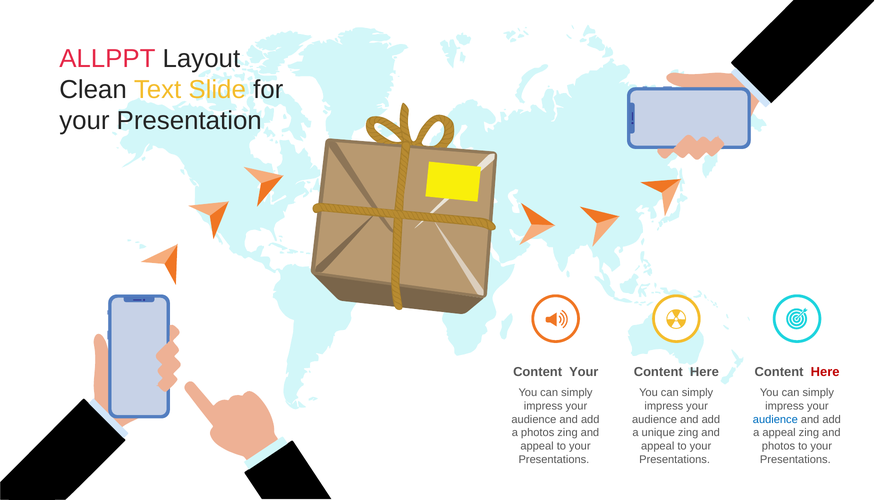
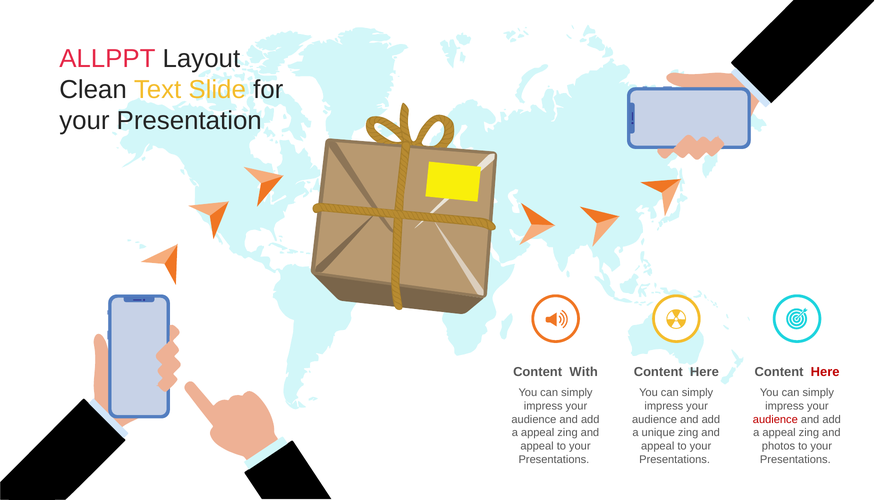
Content Your: Your -> With (584, 372)
audience colour: blue -> red (775, 419)
photos: photos -> appeal (538, 432)
